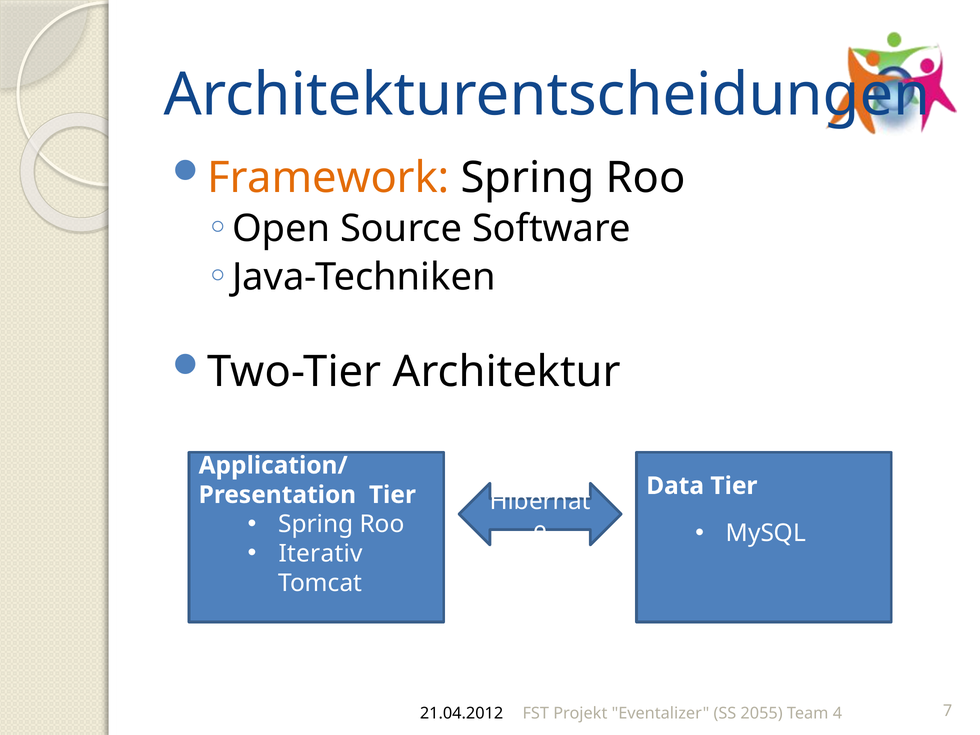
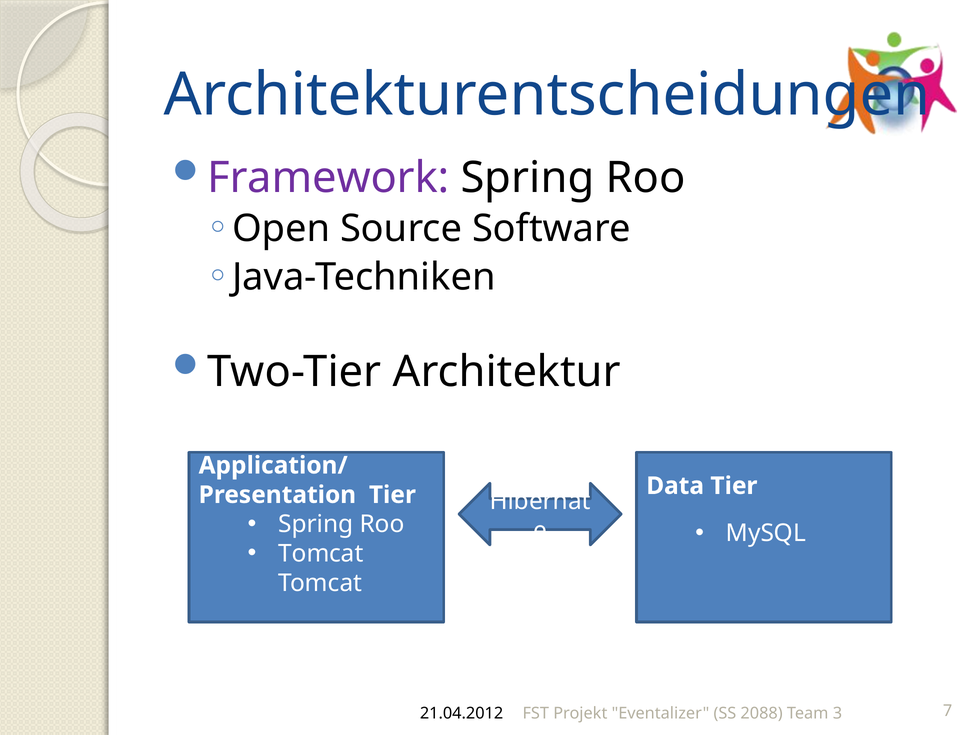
Framework colour: orange -> purple (328, 178)
Iterativ: Iterativ -> Tomcat (321, 554)
2055: 2055 -> 2088 (762, 713)
4: 4 -> 3 (837, 713)
